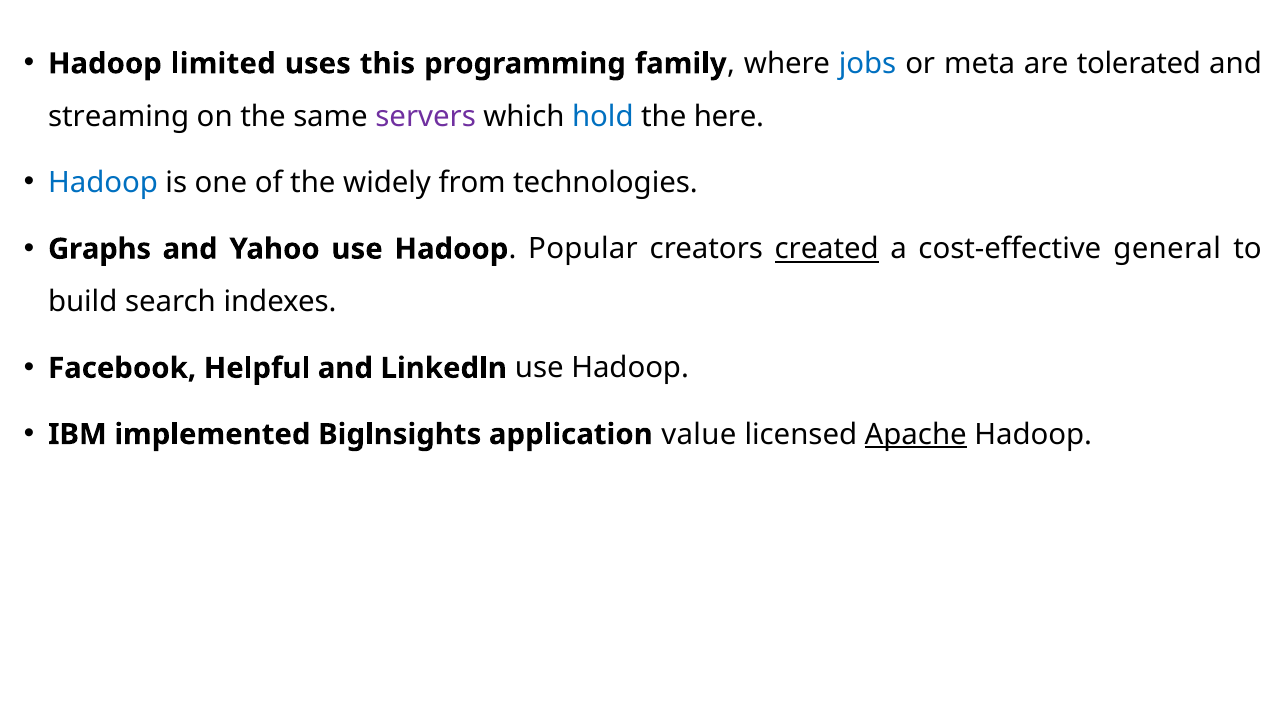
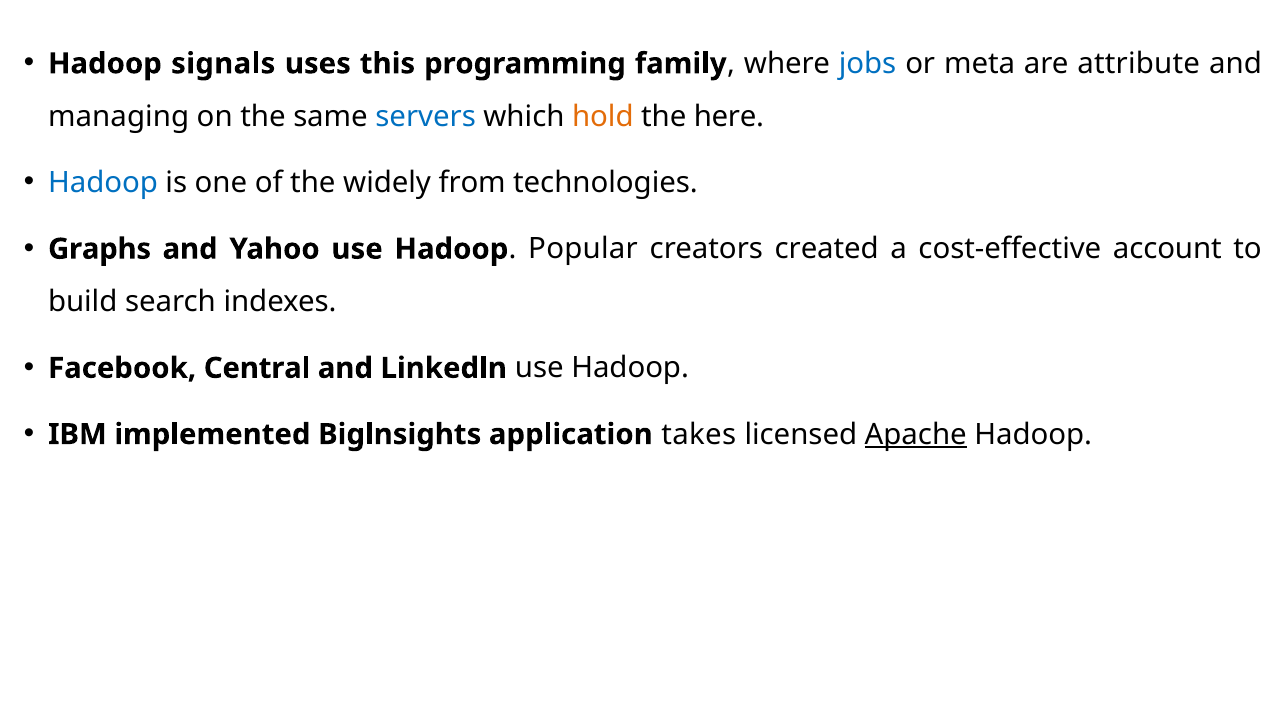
limited: limited -> signals (223, 64)
tolerated: tolerated -> attribute (1139, 64)
streaming: streaming -> managing (119, 117)
servers colour: purple -> blue (426, 117)
hold colour: blue -> orange (603, 117)
created underline: present -> none (827, 249)
general: general -> account (1167, 249)
Helpful: Helpful -> Central (257, 368)
value: value -> takes (699, 435)
